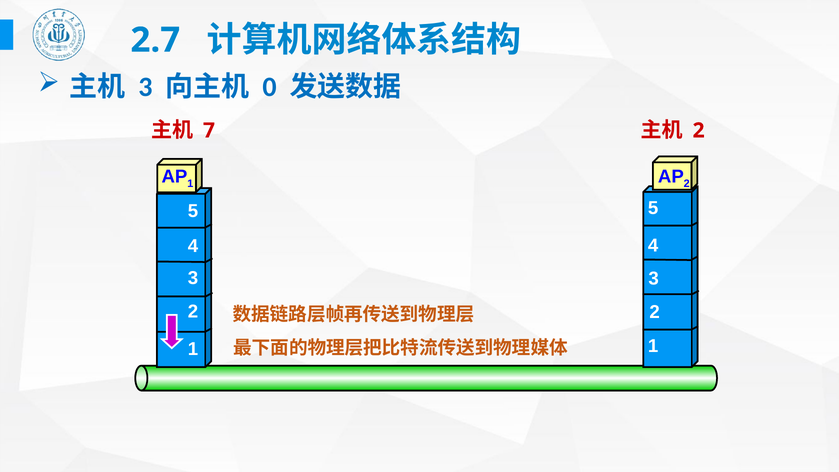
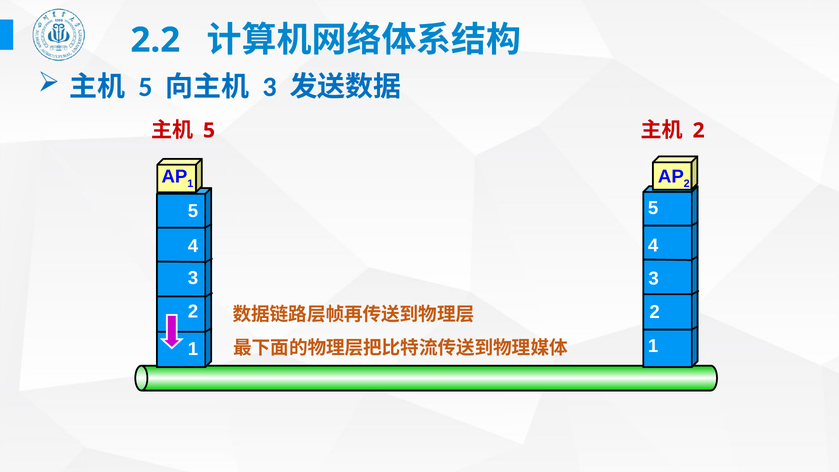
2.7: 2.7 -> 2.2 (155, 40)
3: 3 -> 5 (145, 87)
0: 0 -> 3 (269, 87)
7: 7 -> 5 (209, 130)
